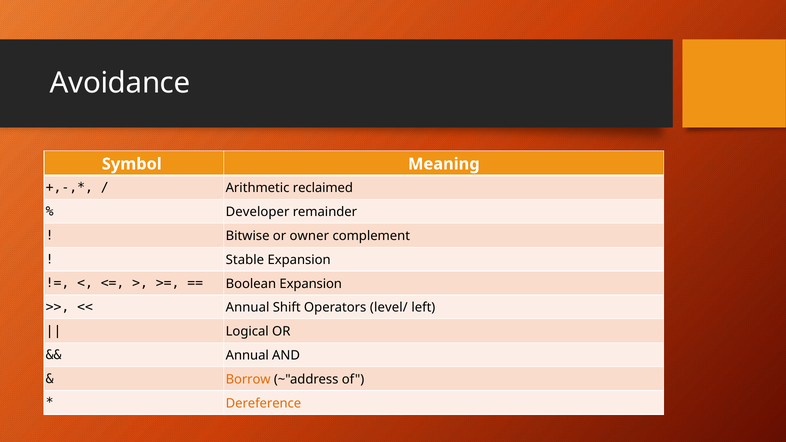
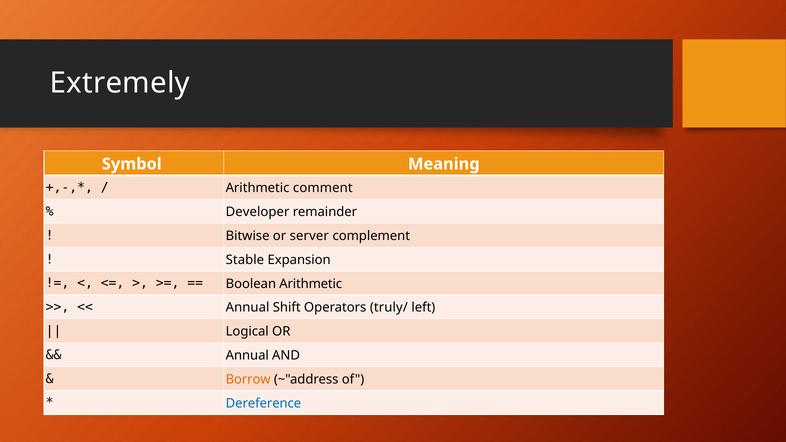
Avoidance: Avoidance -> Extremely (120, 83)
reclaimed: reclaimed -> comment (323, 188)
owner: owner -> server (309, 236)
Boolean Expansion: Expansion -> Arithmetic (311, 284)
level/: level/ -> truly/ (389, 308)
Dereference colour: orange -> blue (263, 403)
